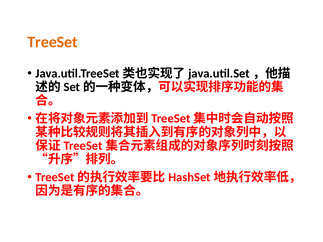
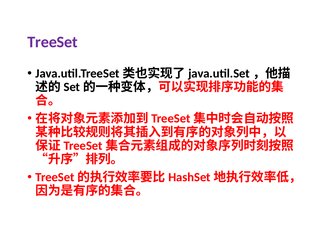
TreeSet colour: orange -> purple (53, 42)
